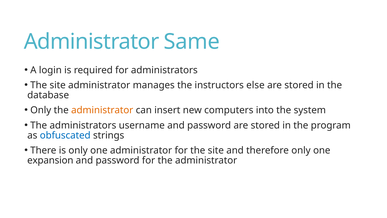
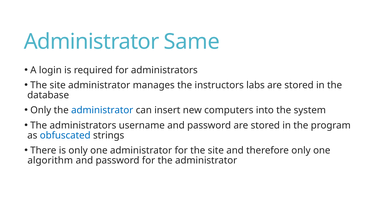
else: else -> labs (256, 85)
administrator colour: orange -> blue (102, 110)
expansion: expansion -> algorithm (50, 160)
